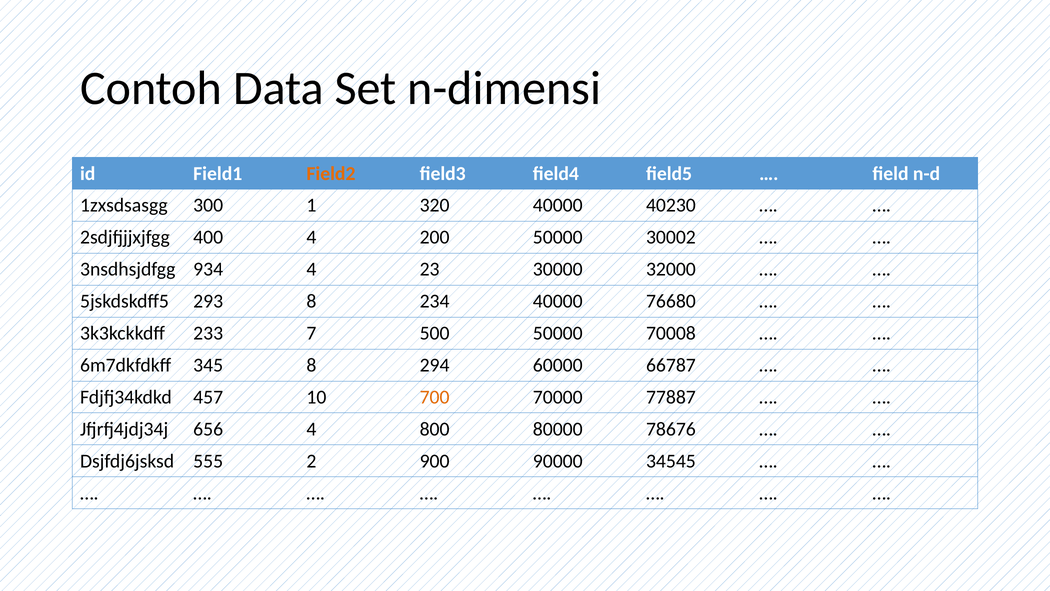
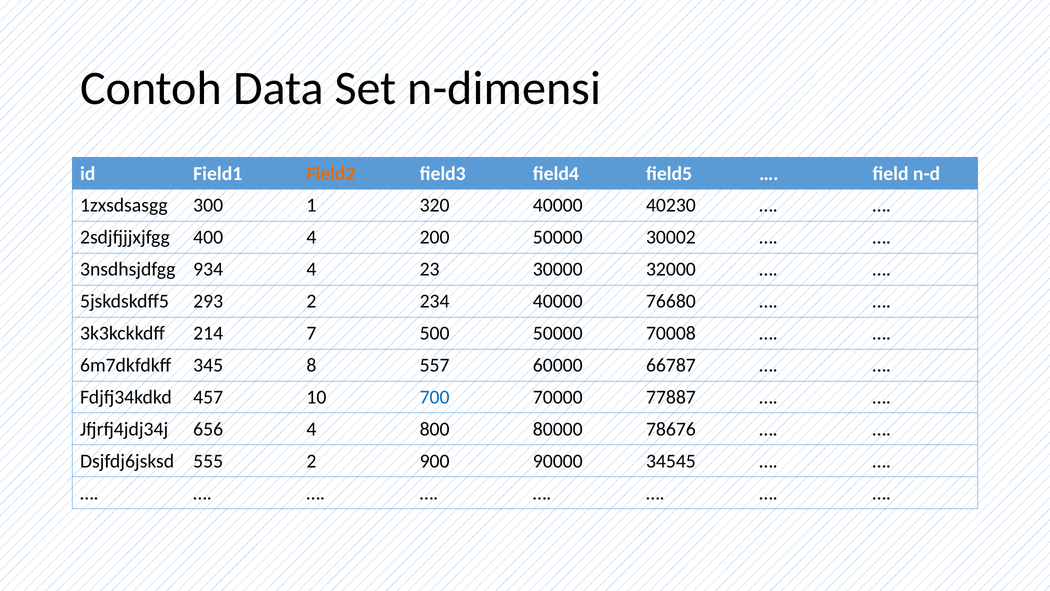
293 8: 8 -> 2 (311, 301)
233: 233 -> 214 (208, 333)
294: 294 -> 557 (435, 365)
700 colour: orange -> blue (435, 397)
